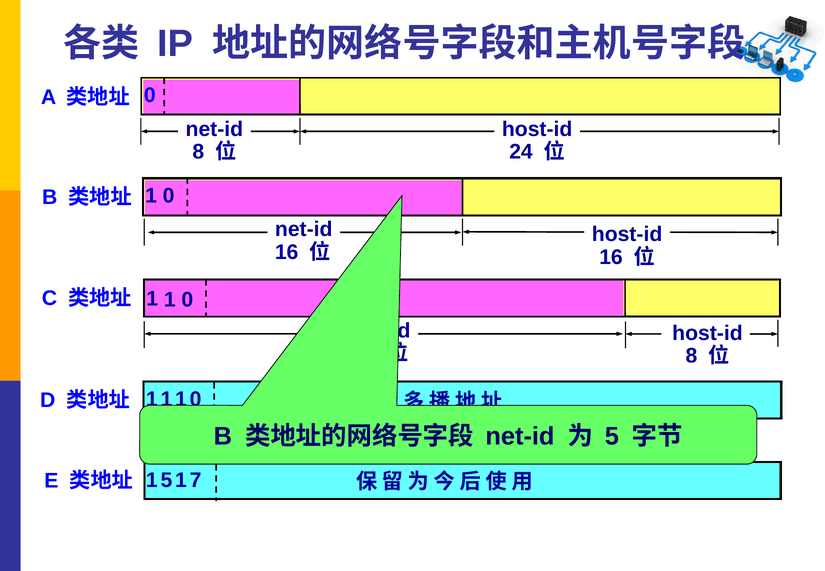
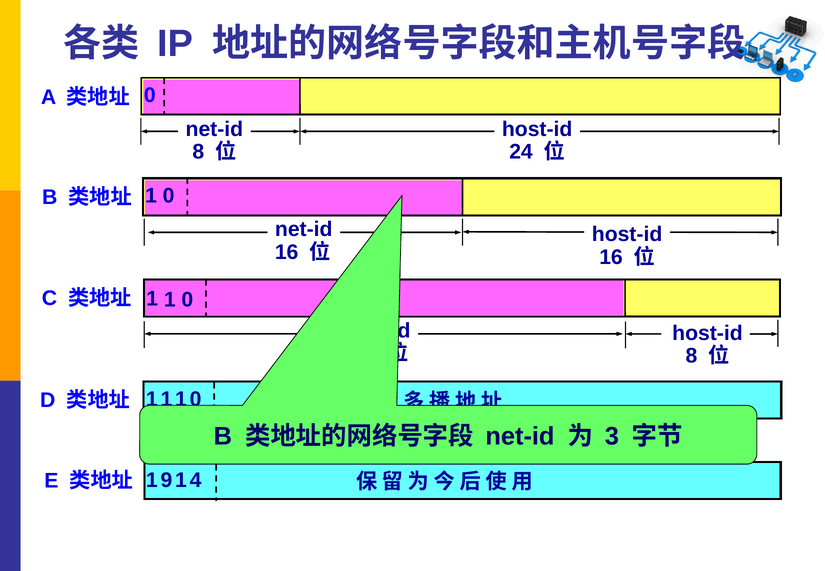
5: 5 -> 3 (612, 437)
1 5: 5 -> 9 (166, 481)
7: 7 -> 4 (196, 481)
